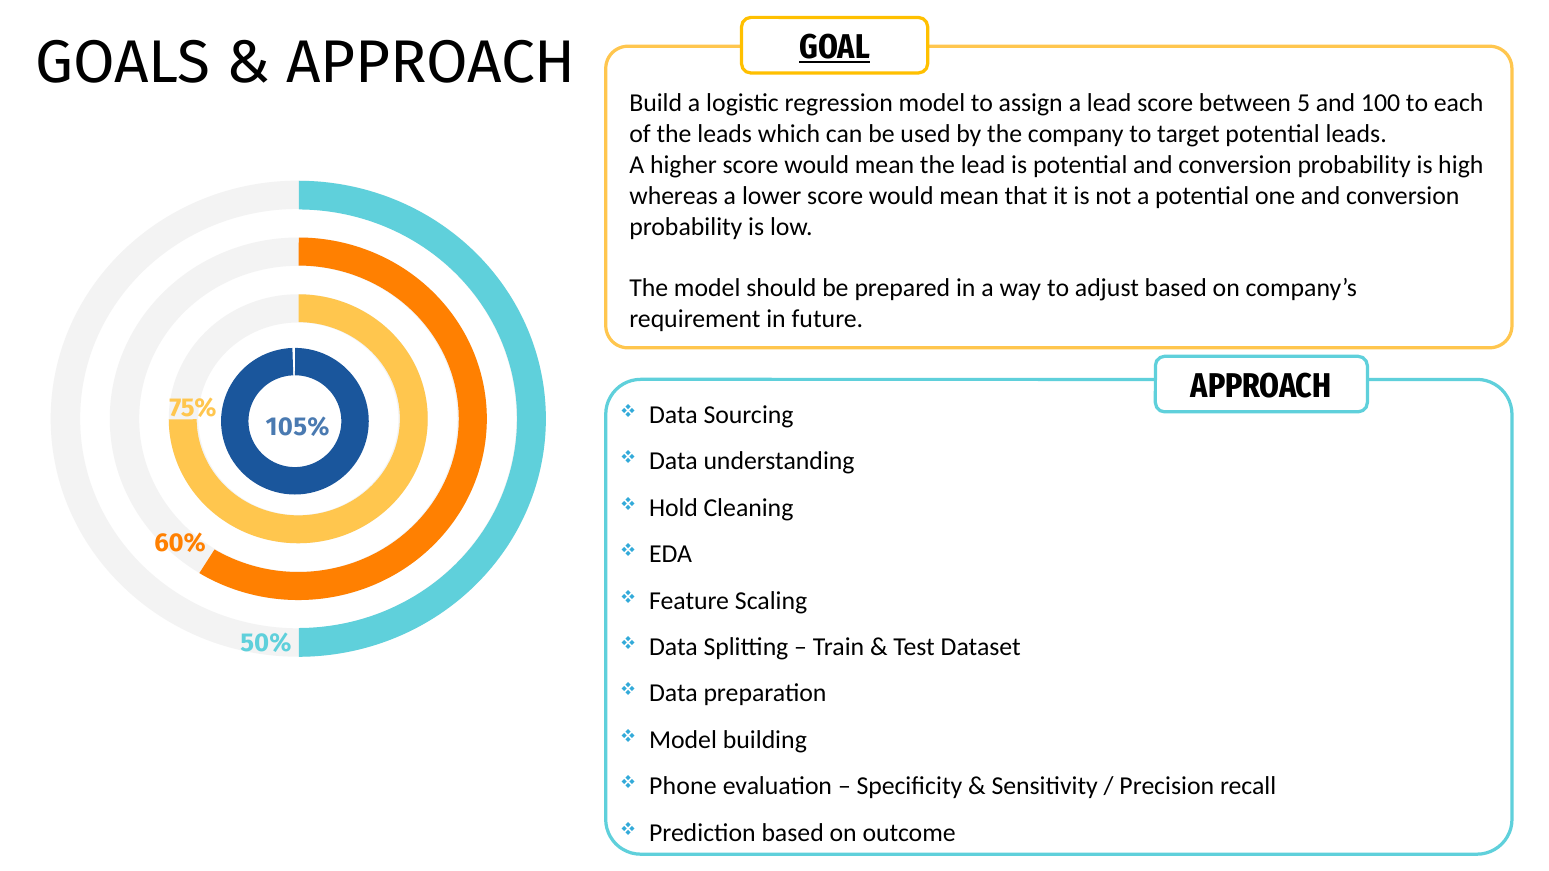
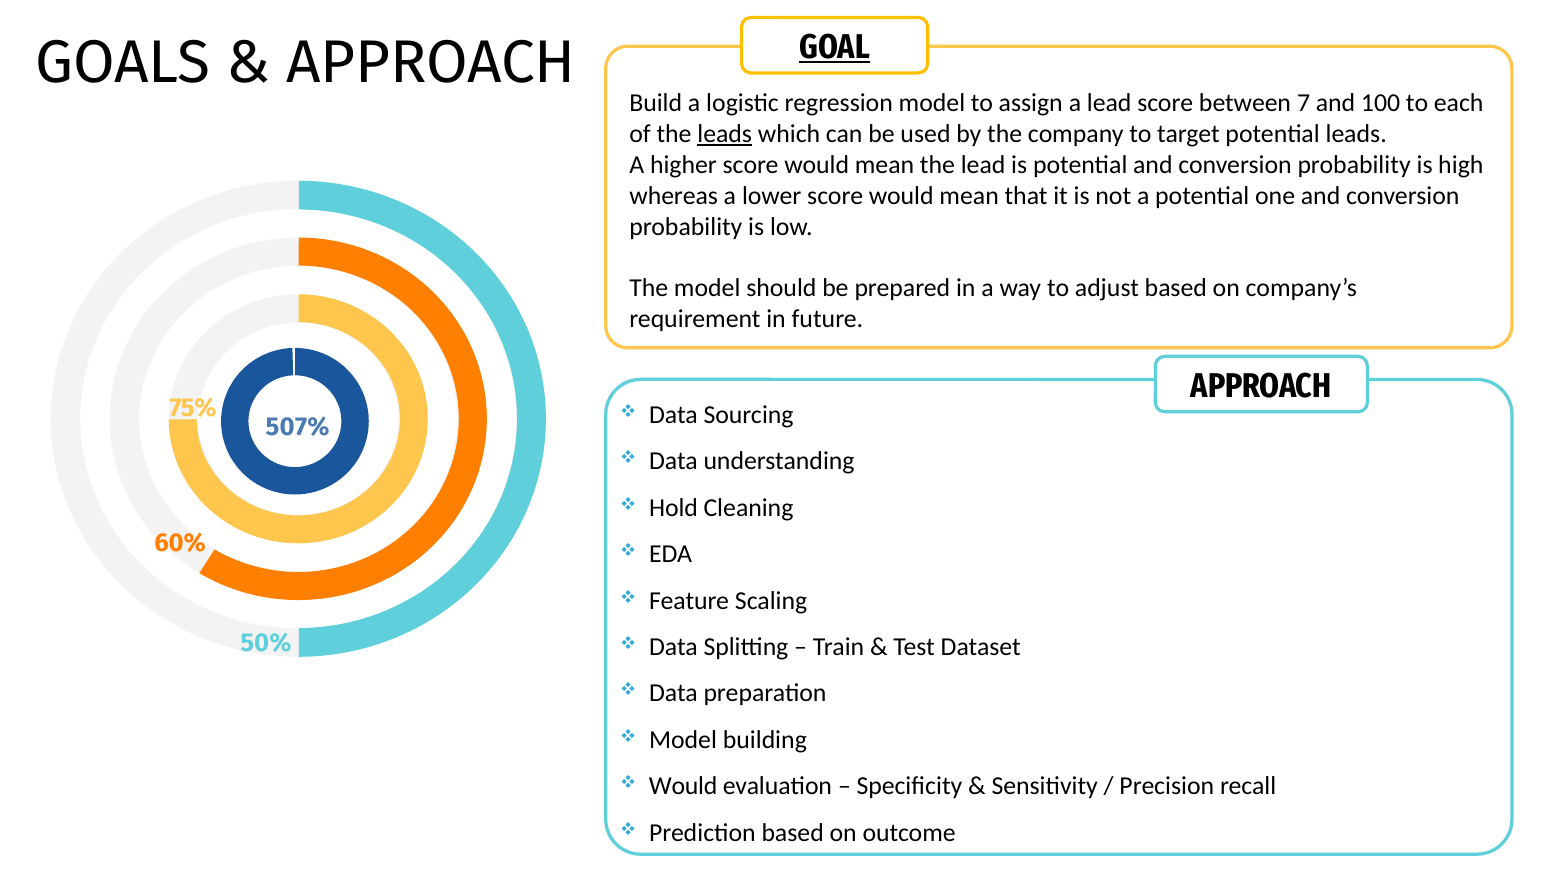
5: 5 -> 7 (1304, 103)
leads underline: none -> present (725, 134)
105%: 105% -> 507% (298, 427)
Phone: Phone -> Would (683, 787)
